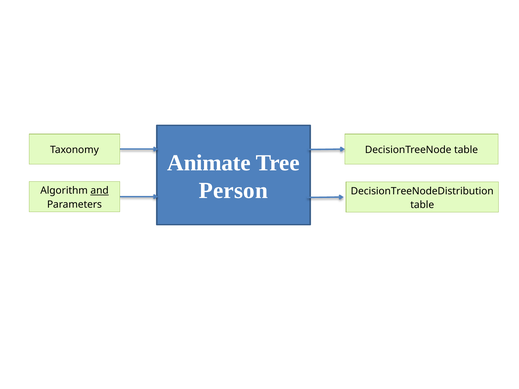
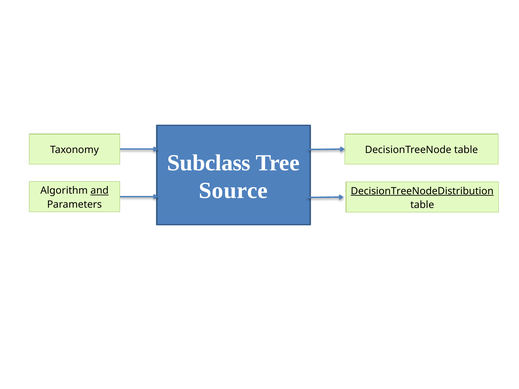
Animate: Animate -> Subclass (209, 163)
Person: Person -> Source (233, 191)
DecisionTreeNodeDistribution underline: none -> present (422, 191)
